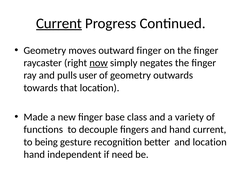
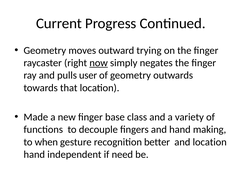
Current underline: present -> none (59, 23)
outward finger: finger -> trying (149, 51)
hand current: current -> making (210, 130)
being: being -> when (46, 142)
